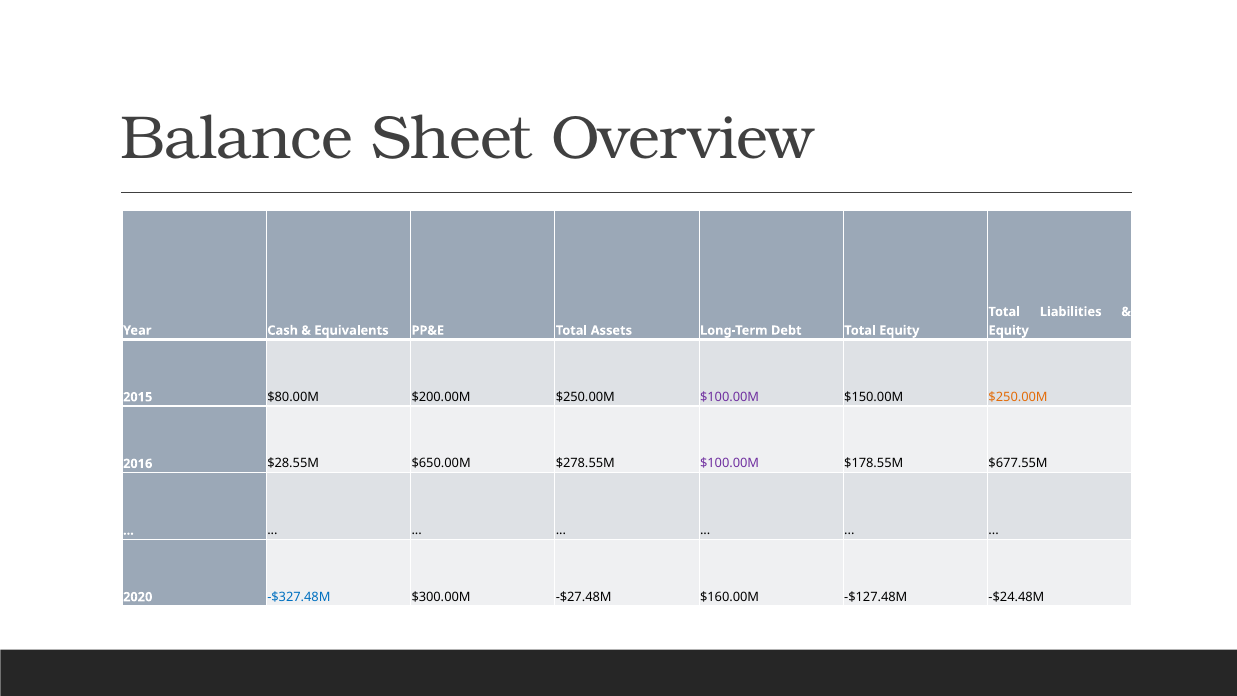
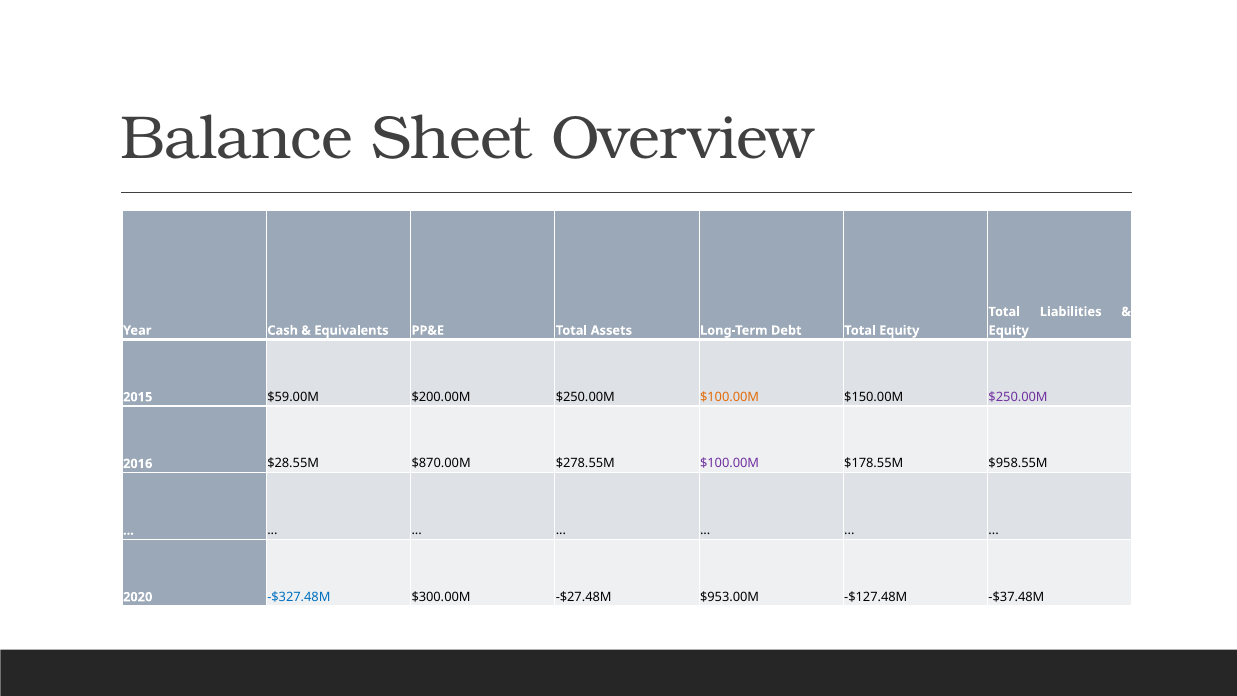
$80.00M: $80.00M -> $59.00M (293, 397)
$100.00M colour: purple -> orange (730, 397)
$250.00M colour: orange -> purple (1018, 397)
$650.00M: $650.00M -> $870.00M (441, 464)
$677.55M: $677.55M -> $958.55M (1018, 464)
$160.00M: $160.00M -> $953.00M (730, 597)
-$24.48M: -$24.48M -> -$37.48M (1016, 597)
